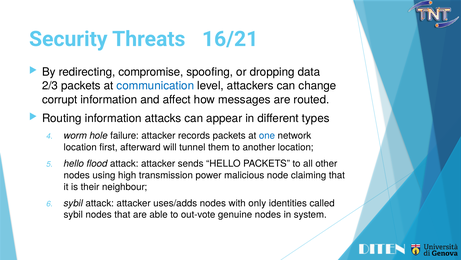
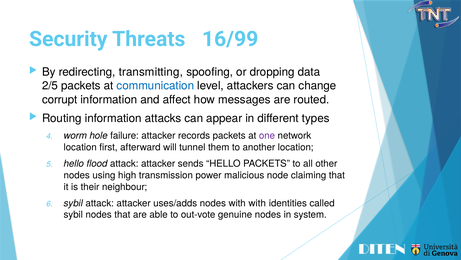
16/21: 16/21 -> 16/99 (230, 39)
compromise: compromise -> transmitting (151, 72)
2/3: 2/3 -> 2/5 (50, 86)
one colour: blue -> purple (267, 135)
with only: only -> with (257, 203)
